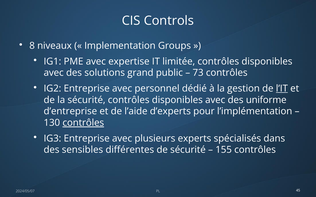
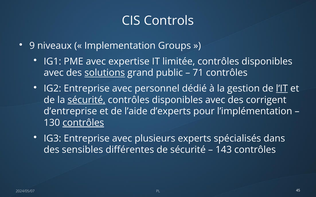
8: 8 -> 9 (32, 46)
solutions underline: none -> present (105, 73)
73: 73 -> 71 (198, 73)
sécurité underline: none -> present (86, 100)
uniforme: uniforme -> corrigent (266, 100)
155: 155 -> 143 (224, 150)
